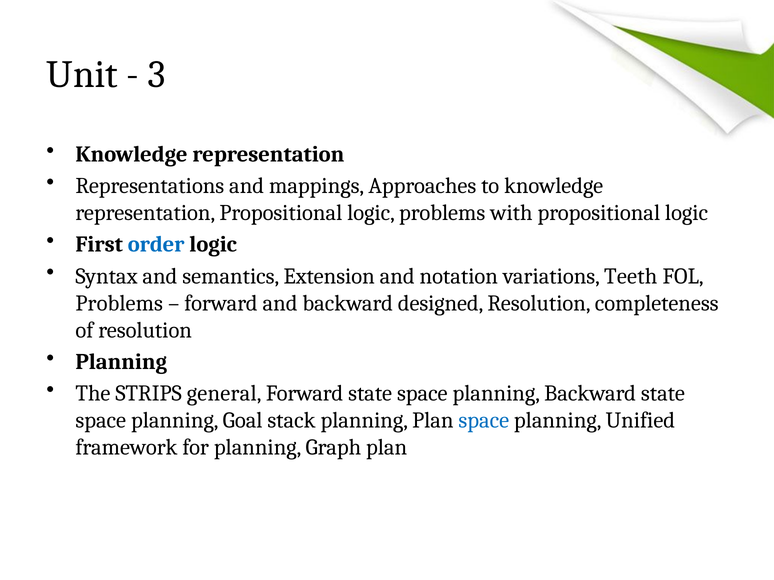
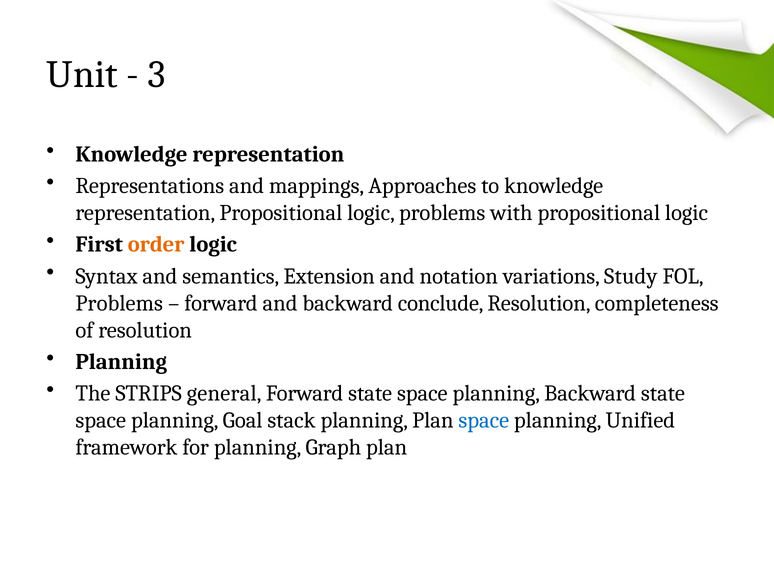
order colour: blue -> orange (156, 245)
Teeth: Teeth -> Study (631, 276)
designed: designed -> conclude (441, 303)
